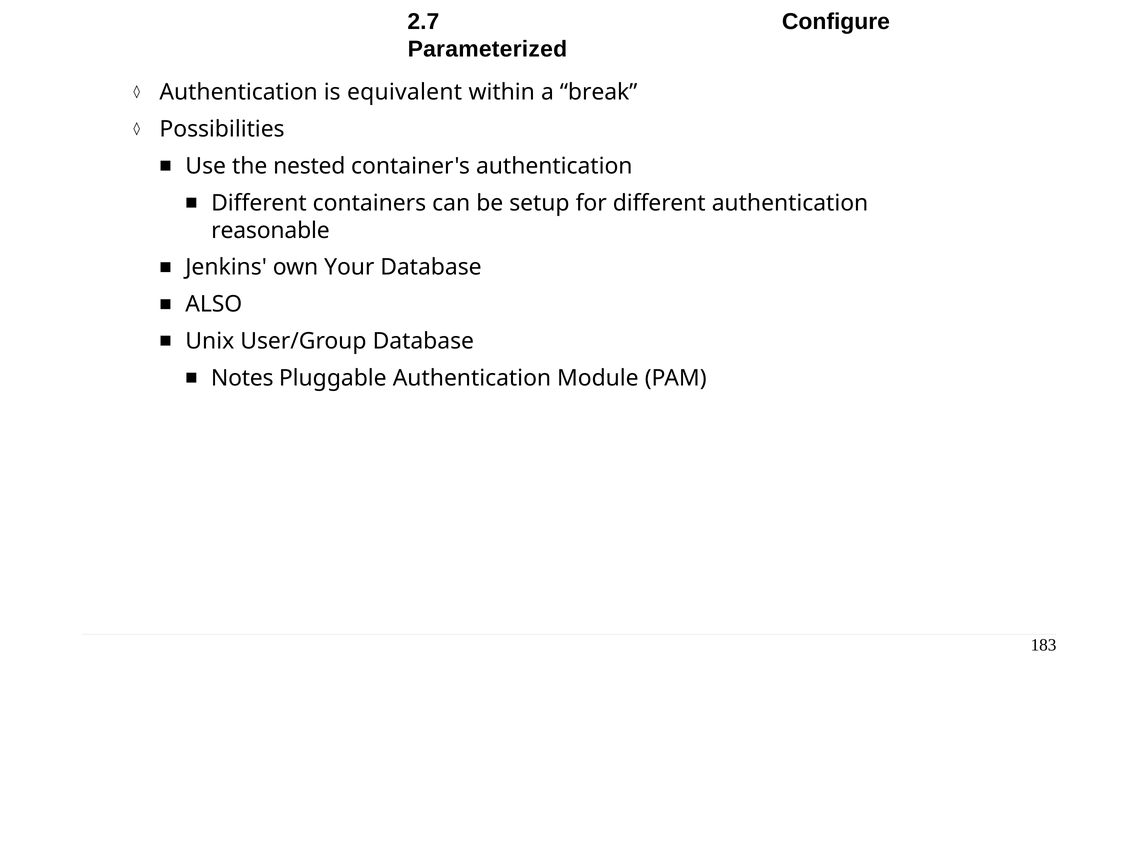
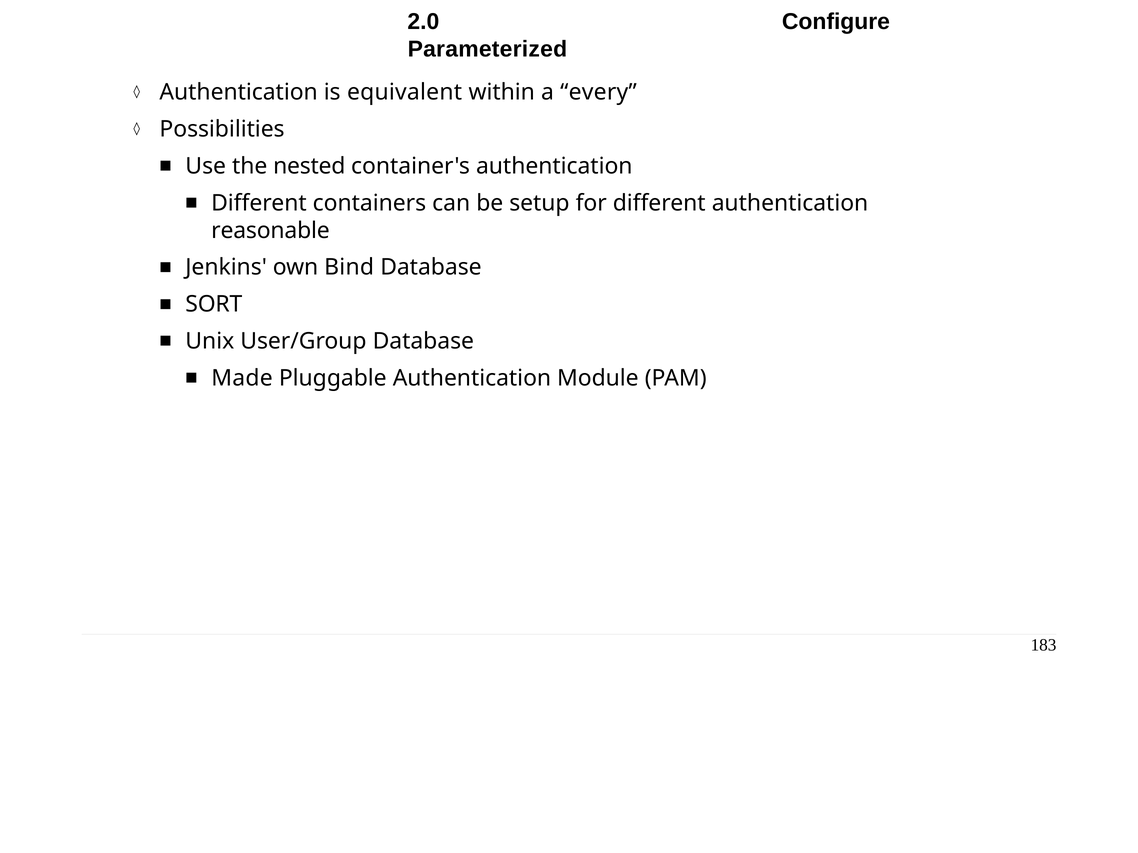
2.7: 2.7 -> 2.0 (423, 22)
break: break -> every (598, 92)
Your: Your -> Bind (349, 268)
ALSO: ALSO -> SORT (214, 305)
Notes: Notes -> Made (242, 378)
